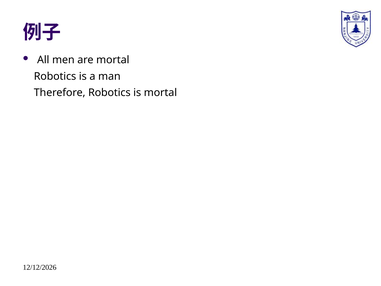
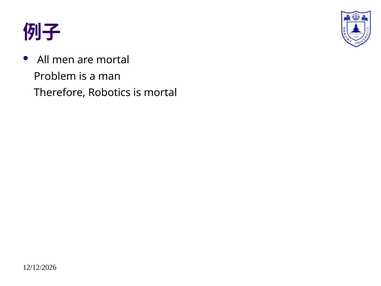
Robotics: Robotics -> Problem (55, 76)
